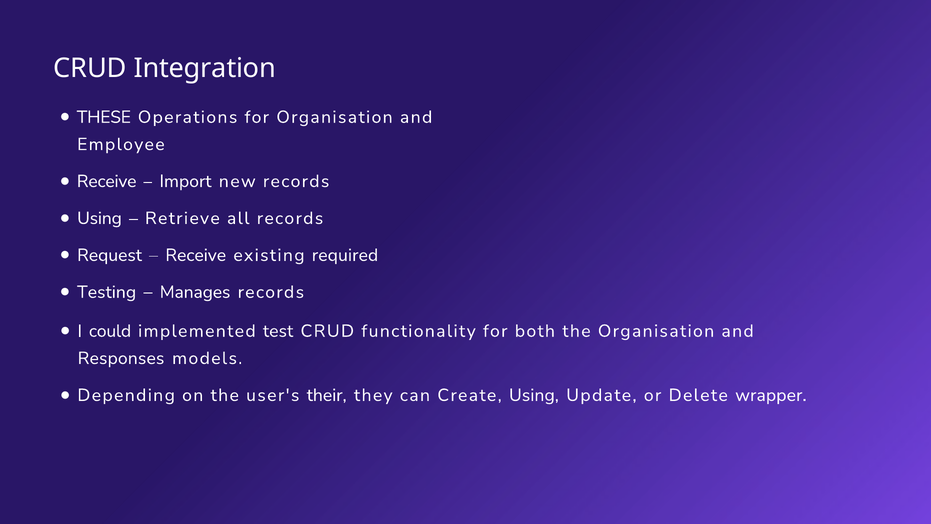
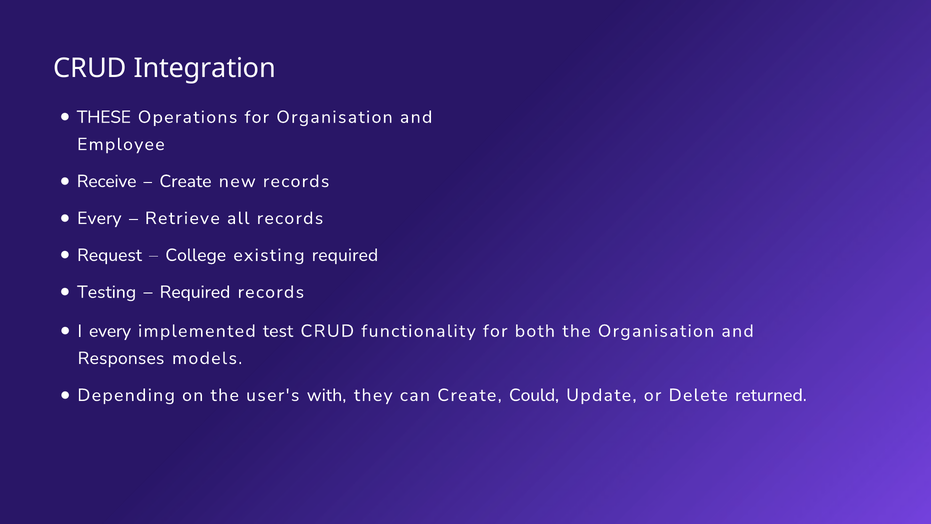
Import: Import -> Create (185, 181)
Using: Using -> Every (99, 218)
Receive: Receive -> College (196, 255)
Manages: Manages -> Required (195, 292)
I could: could -> every (110, 331)
their: their -> with (327, 395)
Create Using: Using -> Could (534, 395)
wrapper: wrapper -> returned (771, 395)
